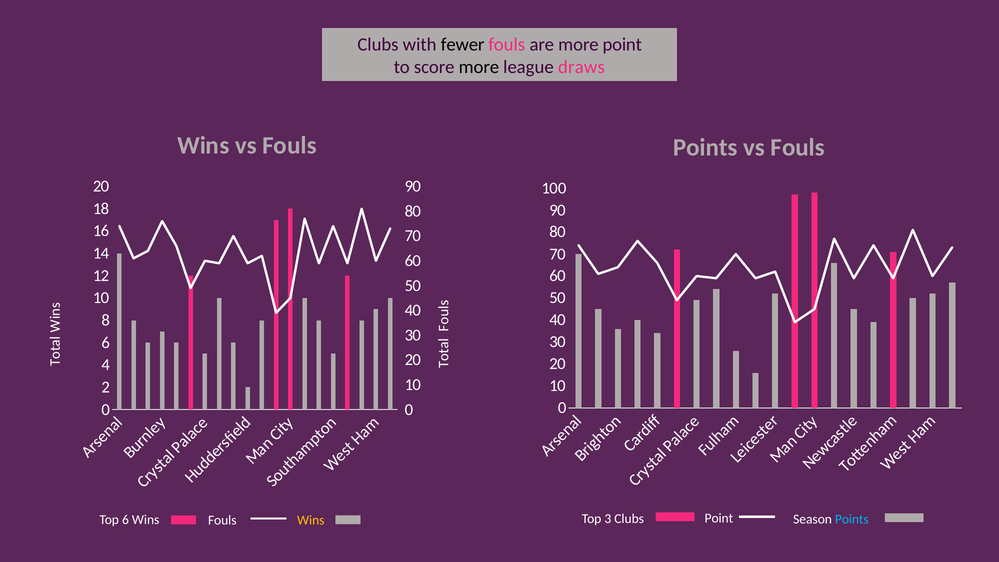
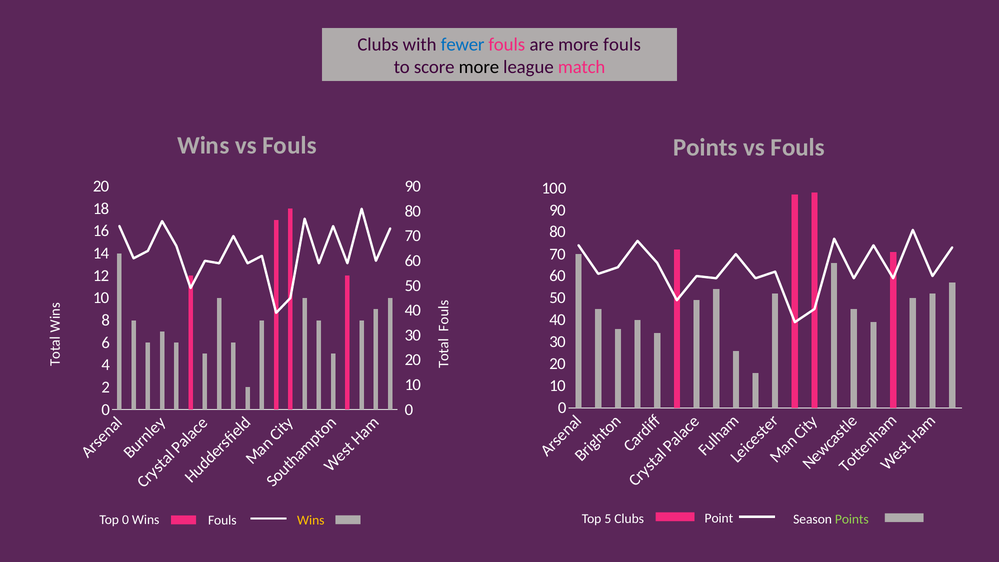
fewer colour: black -> blue (463, 45)
more point: point -> fouls (622, 45)
draws: draws -> match (582, 67)
Top 6: 6 -> 0 (125, 520)
3: 3 -> 5 (608, 519)
Points colour: light blue -> light green (852, 519)
